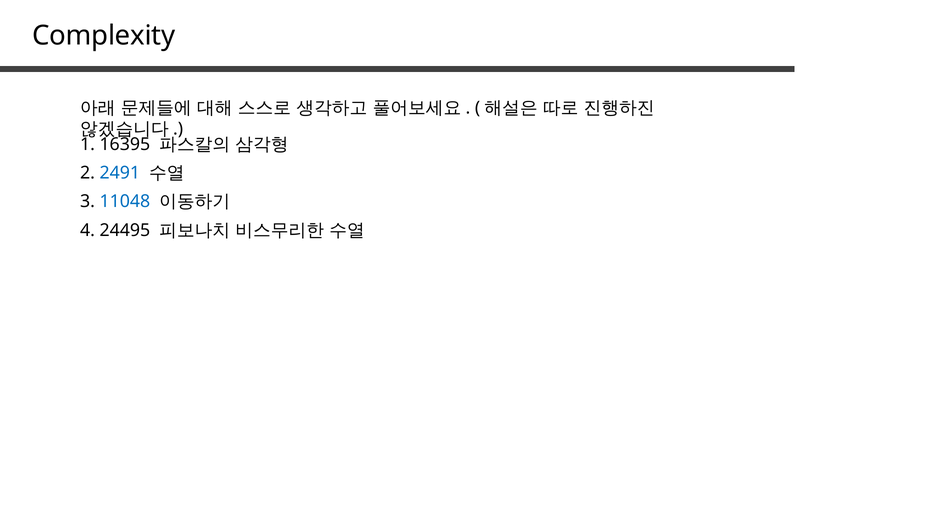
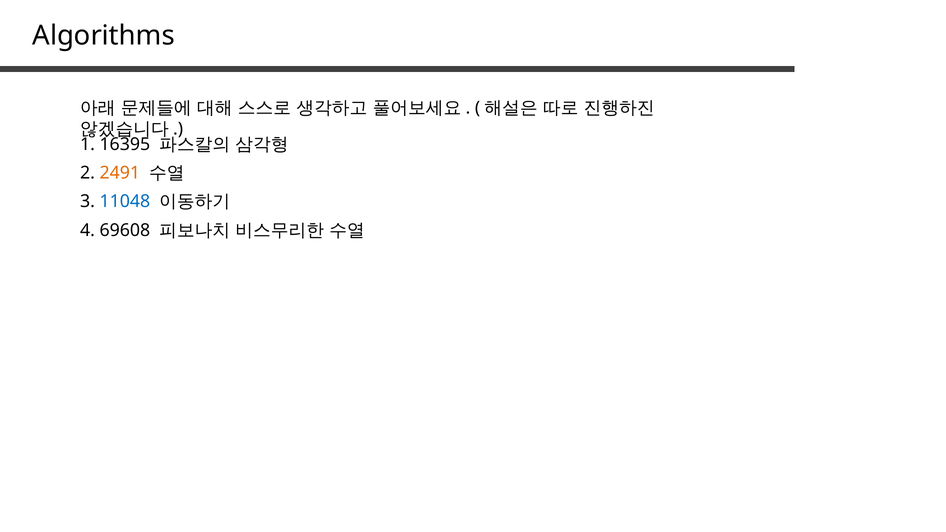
Complexity: Complexity -> Algorithms (104, 36)
2491 colour: blue -> orange (120, 173)
24495: 24495 -> 69608 (125, 231)
